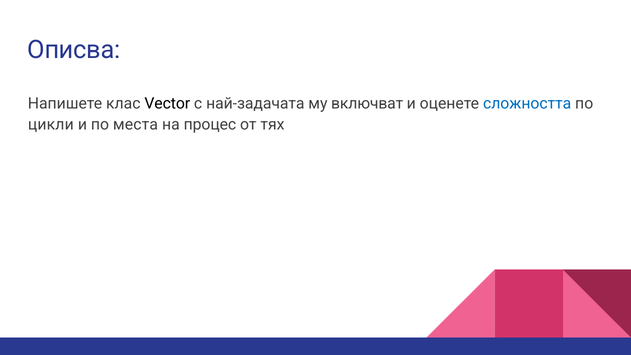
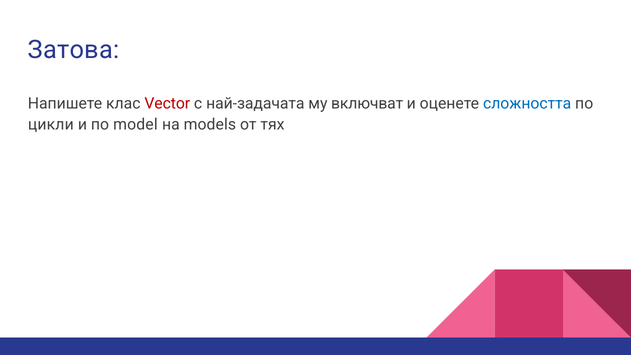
Описва: Описва -> Затова (74, 50)
Vector colour: black -> red (167, 103)
места: места -> model (135, 125)
процес: процес -> models (210, 125)
